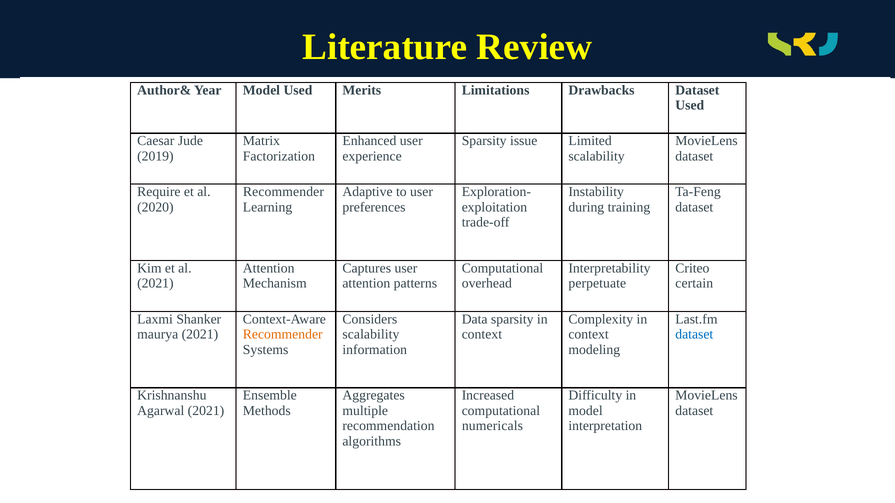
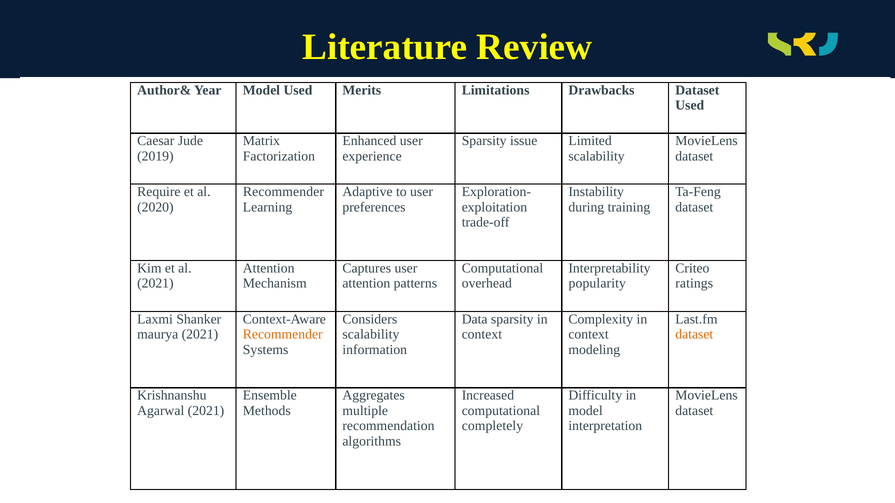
perpetuate: perpetuate -> popularity (597, 284)
certain: certain -> ratings (694, 284)
dataset colour: blue -> orange (694, 335)
numericals: numericals -> completely (492, 426)
